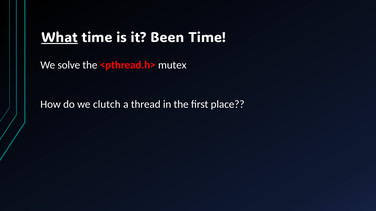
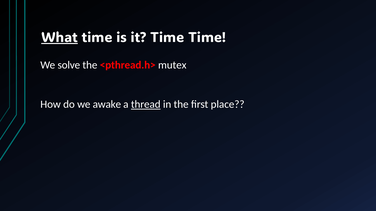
it Been: Been -> Time (167, 38)
clutch: clutch -> awake (107, 105)
thread underline: none -> present (146, 105)
